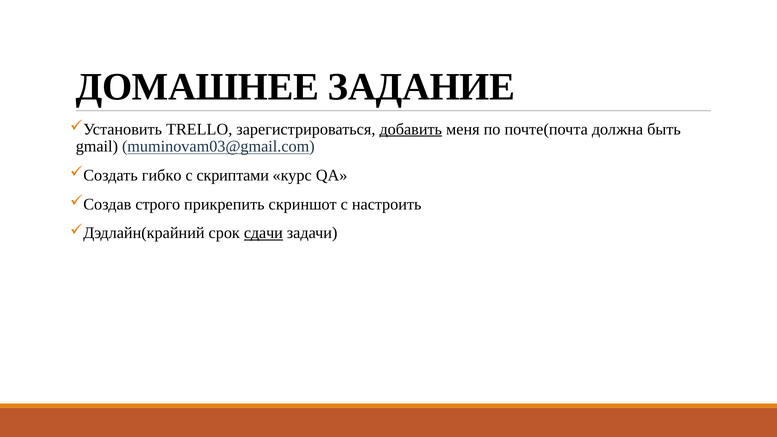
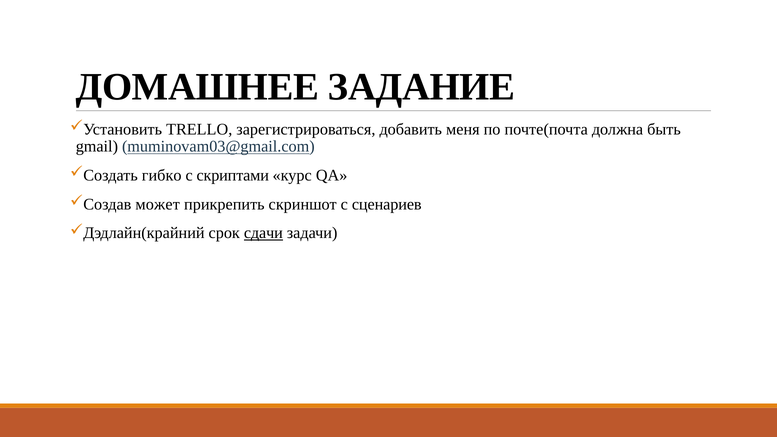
добавить underline: present -> none (411, 129)
строго: строго -> может (158, 204)
настроить: настроить -> сценариев (387, 204)
